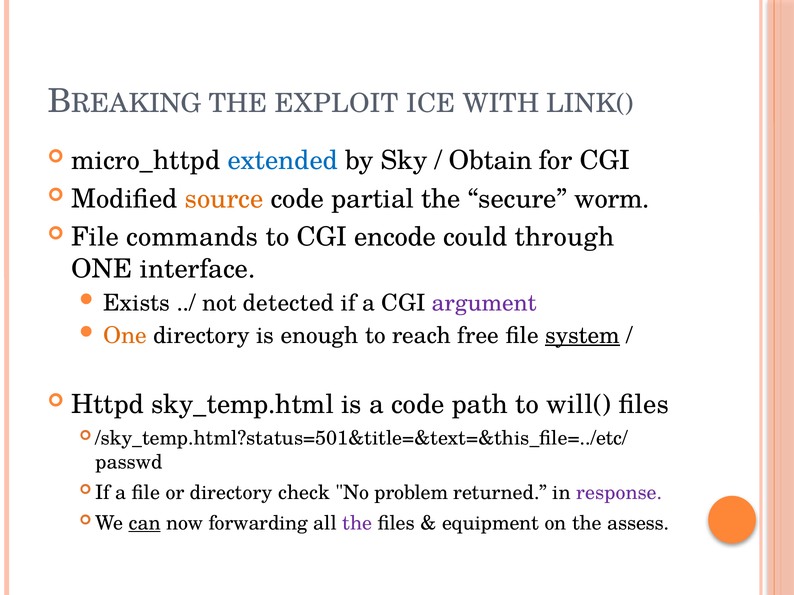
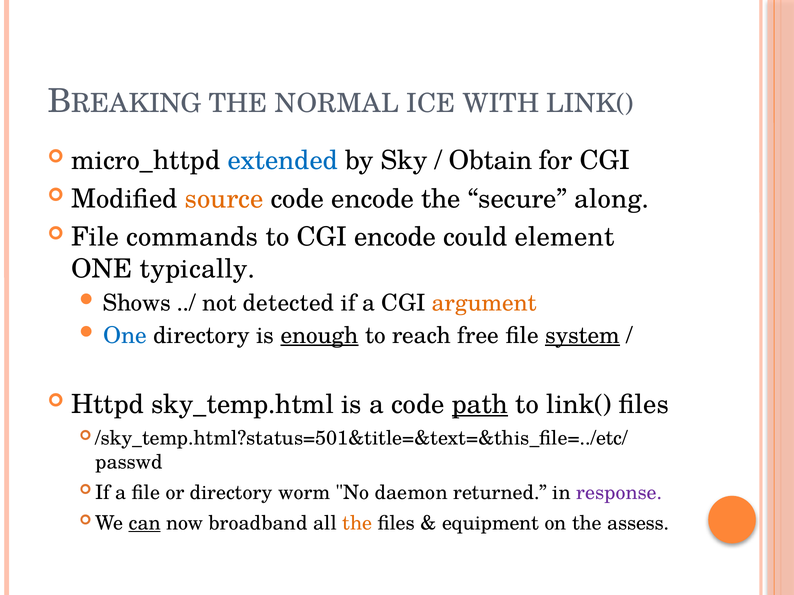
EXPLOIT: EXPLOIT -> NORMAL (337, 104)
code partial: partial -> encode (373, 199)
worm: worm -> along (612, 199)
through: through -> element (565, 237)
interface: interface -> typically (198, 269)
Exists: Exists -> Shows (137, 303)
argument colour: purple -> orange (484, 303)
One colour: orange -> blue (125, 336)
enough underline: none -> present (320, 336)
path underline: none -> present (480, 405)
to will(: will( -> link( (579, 405)
check: check -> worm (304, 493)
problem: problem -> daemon (411, 493)
forwarding: forwarding -> broadband (258, 523)
the colour: purple -> orange (357, 523)
